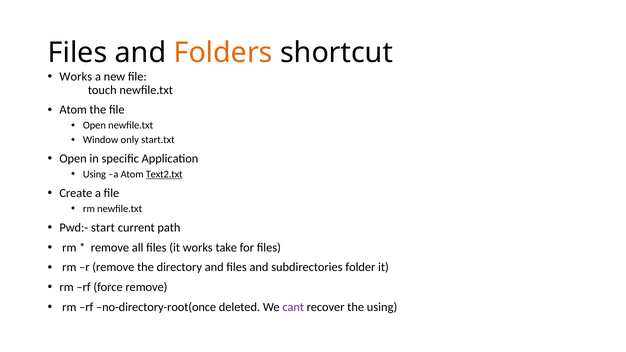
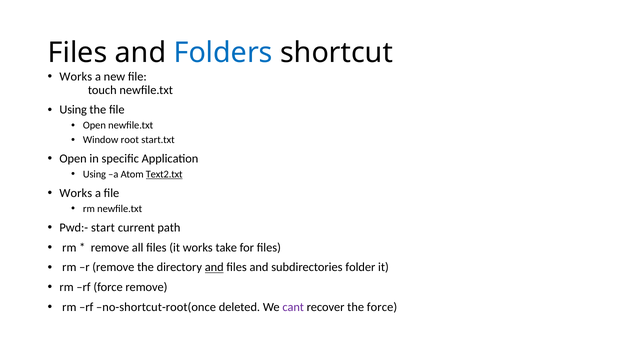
Folders colour: orange -> blue (223, 53)
Atom: Atom -> Using (73, 110)
only: only -> root (130, 140)
Create: Create -> Works (76, 193)
and underline: none -> present (214, 267)
no-directory-root(once: no-directory-root(once -> no-shortcut-root(once (156, 307)
the using: using -> force (382, 307)
